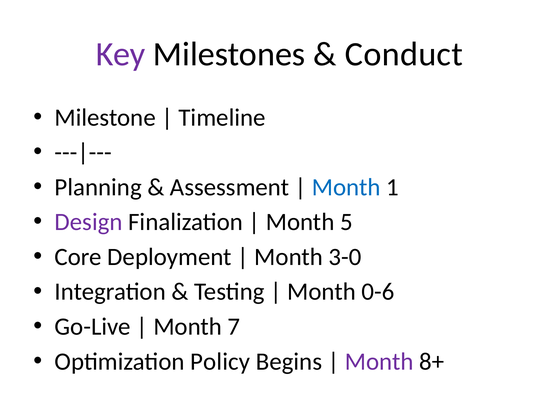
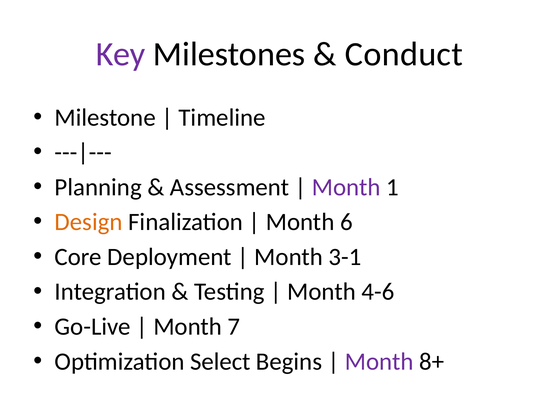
Month colour: blue -> purple (346, 187)
Design colour: purple -> orange (89, 222)
5: 5 -> 6 (346, 222)
3-0: 3-0 -> 3-1 (345, 257)
0-6: 0-6 -> 4-6 (378, 292)
Policy: Policy -> Select (220, 361)
